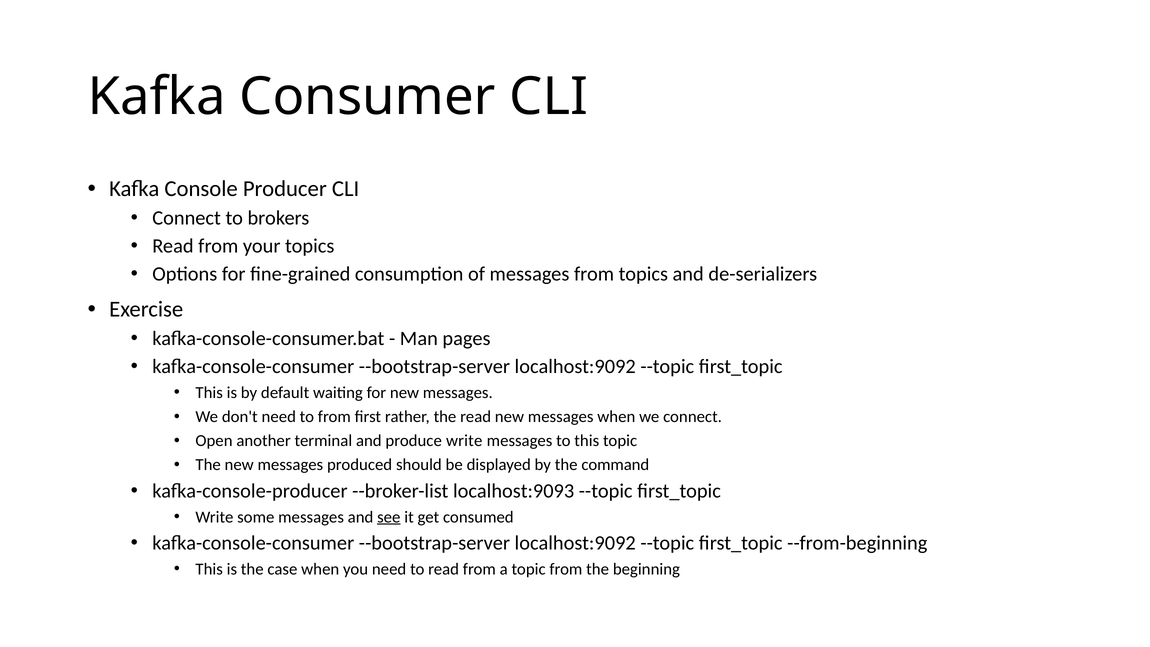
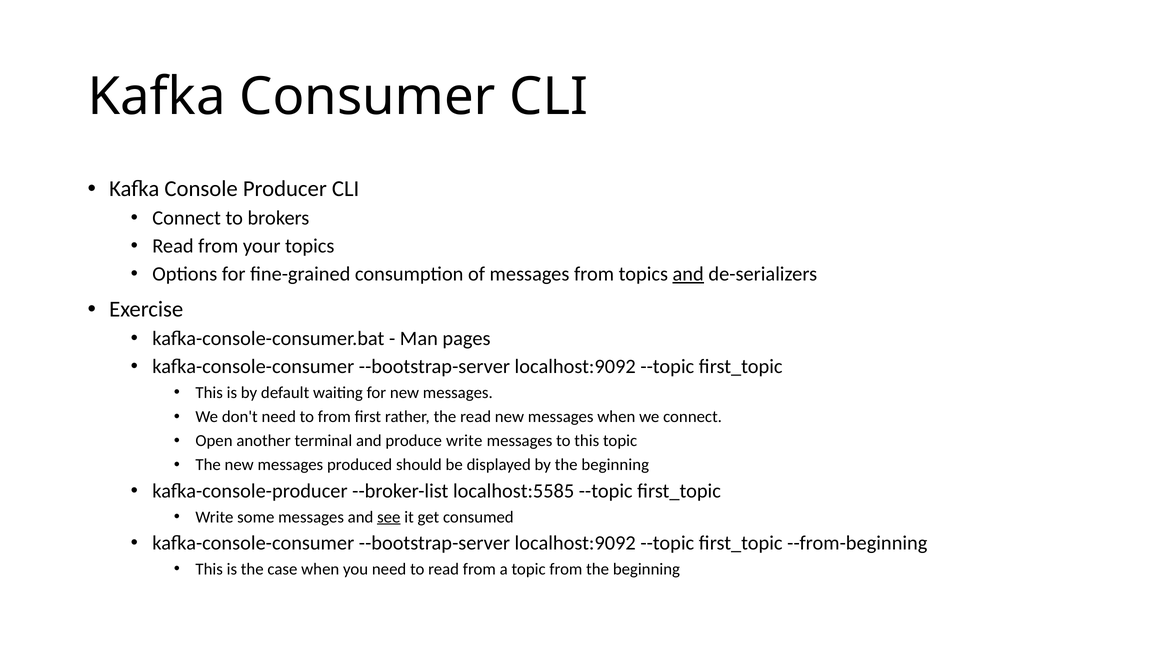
and underline: none -> present (688, 274)
by the command: command -> beginning (615, 465)
localhost:9093: localhost:9093 -> localhost:5585 (514, 491)
